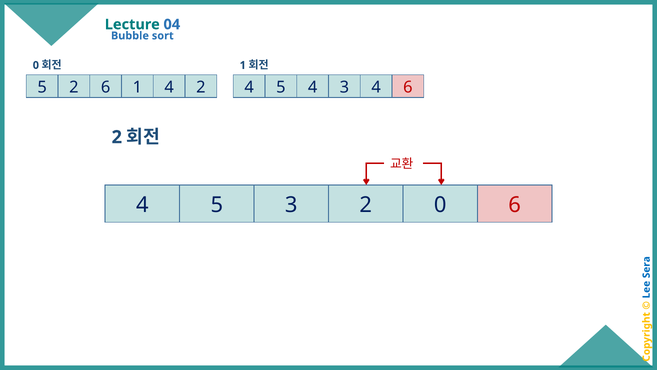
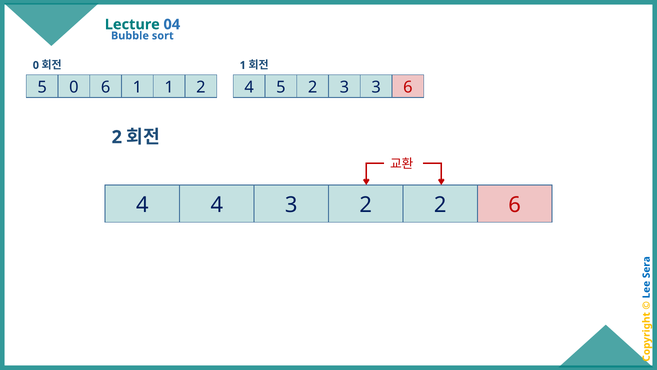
5 2: 2 -> 0 (74, 87)
1 4: 4 -> 1 (169, 87)
5 4: 4 -> 2 (313, 87)
3 4: 4 -> 3 (376, 87)
5: 5 -> 4 (217, 205)
3 2 0: 0 -> 2 (440, 205)
